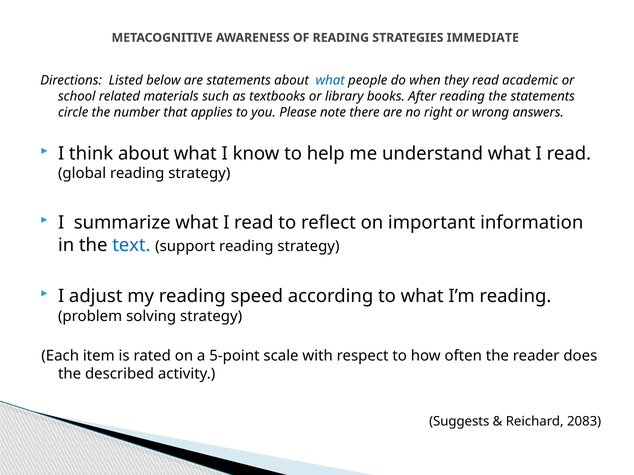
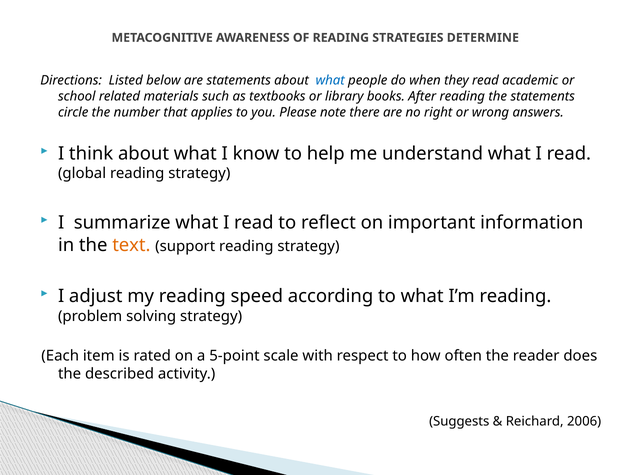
IMMEDIATE: IMMEDIATE -> DETERMINE (483, 38)
text colour: blue -> orange (131, 245)
2083: 2083 -> 2006 (584, 422)
